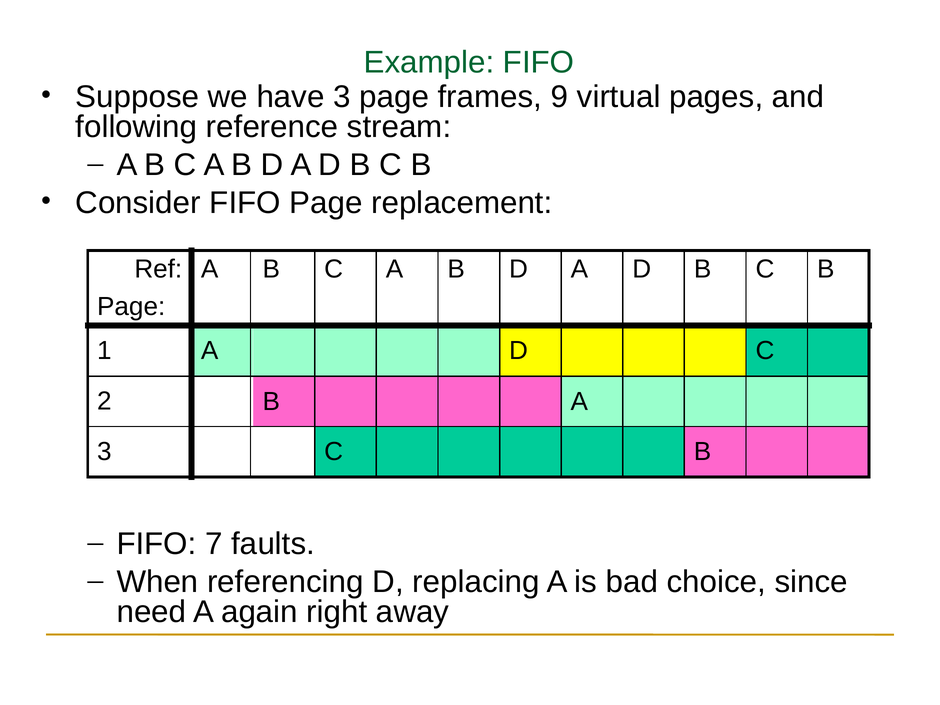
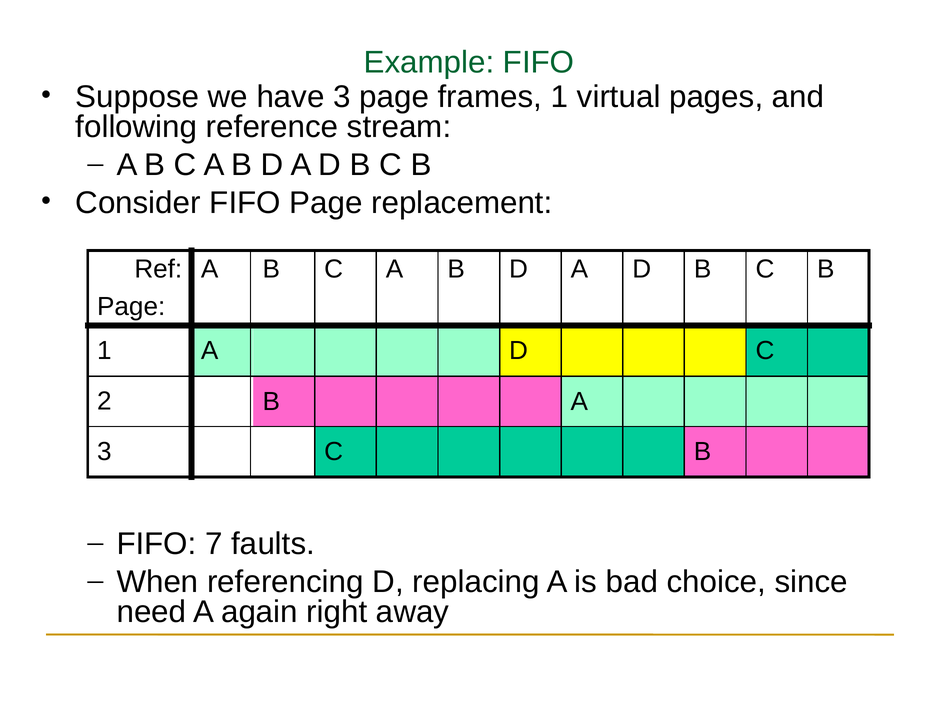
frames 9: 9 -> 1 (560, 97)
